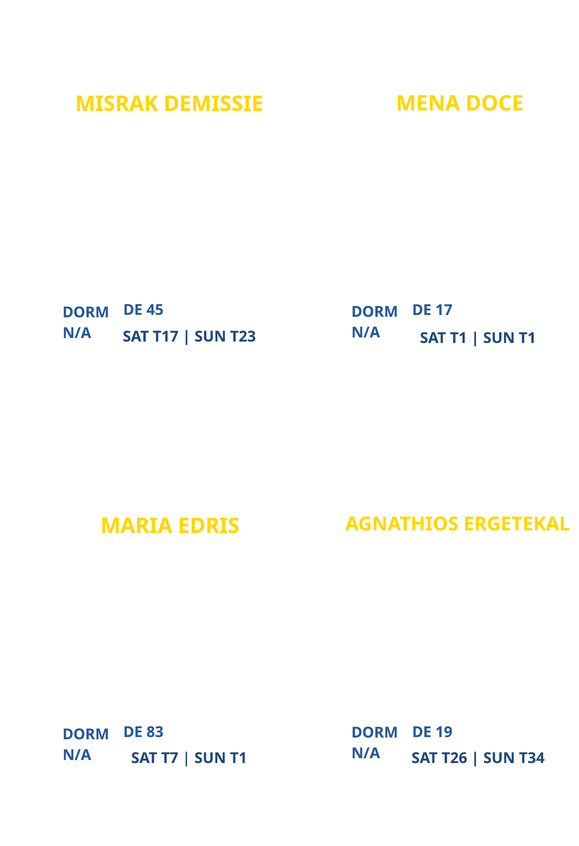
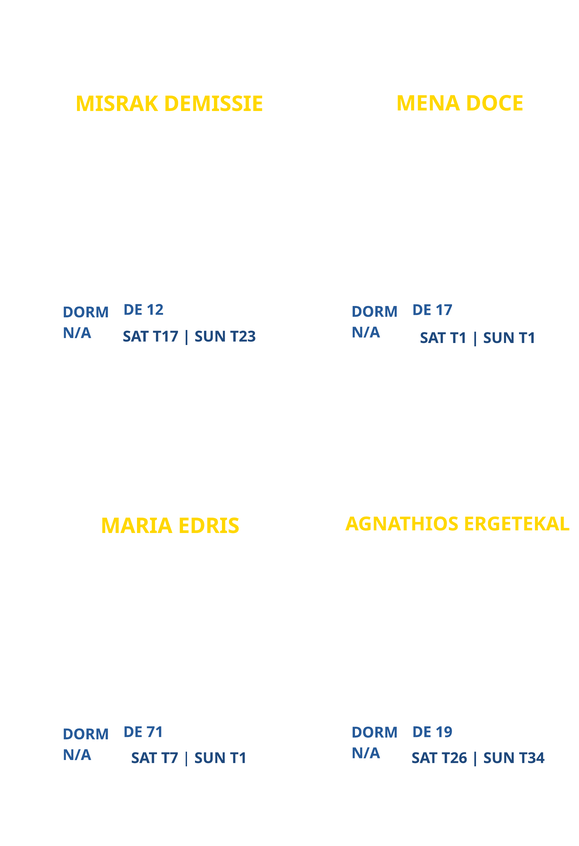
45: 45 -> 12 (155, 310)
83: 83 -> 71 (155, 732)
